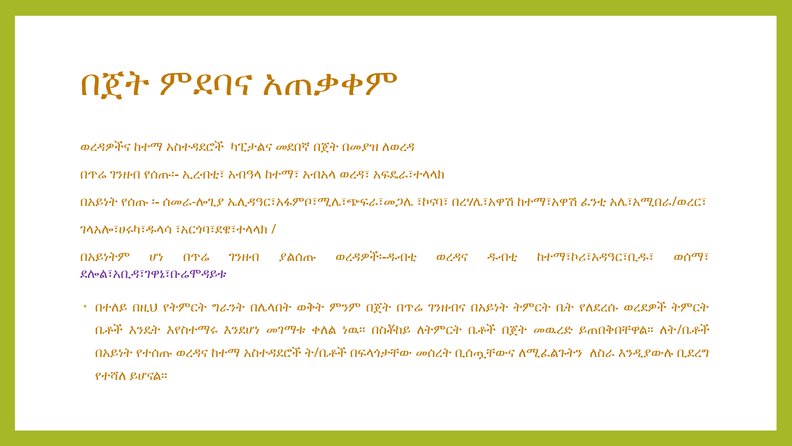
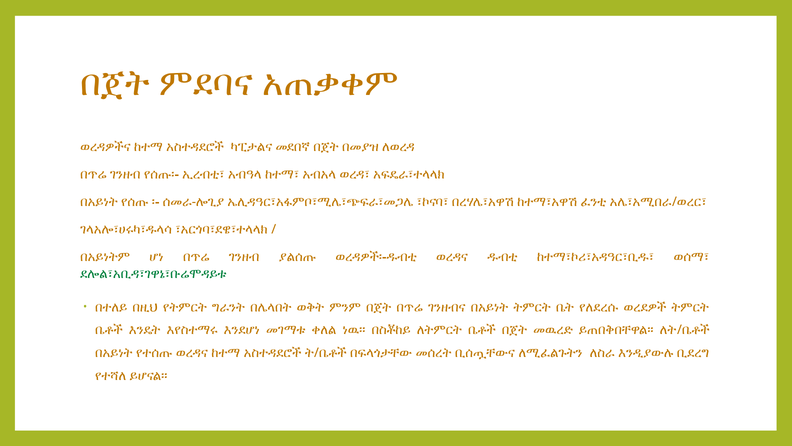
ደሎል፣አቢዳ፣ገዋኔ፣ቡሬሞዳይቱ colour: purple -> green (153, 274)
